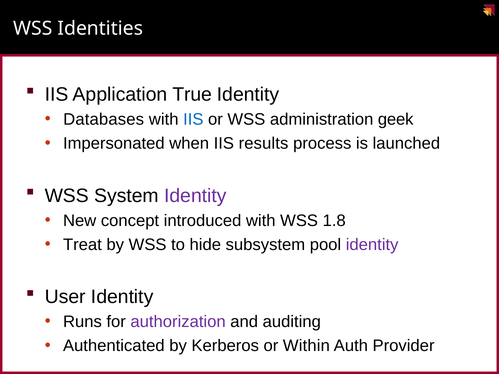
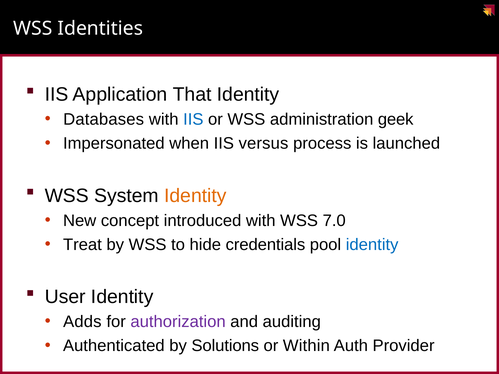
True: True -> That (192, 95)
results: results -> versus (263, 144)
Identity colour: purple -> orange (195, 196)
1.8: 1.8 -> 7.0 (334, 221)
subsystem: subsystem -> credentials (265, 245)
identity colour: purple -> blue (372, 245)
Runs: Runs -> Adds (82, 322)
Kerberos: Kerberos -> Solutions (225, 346)
